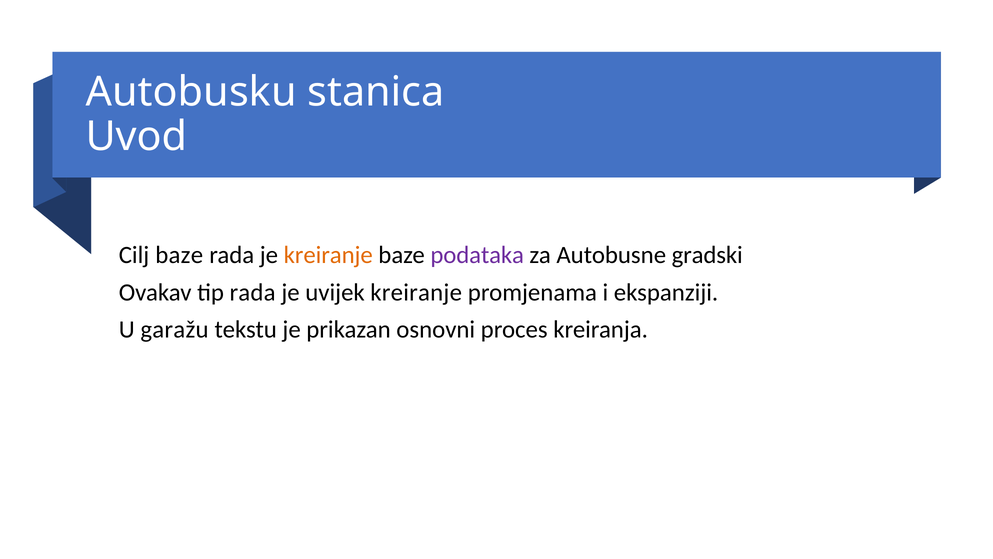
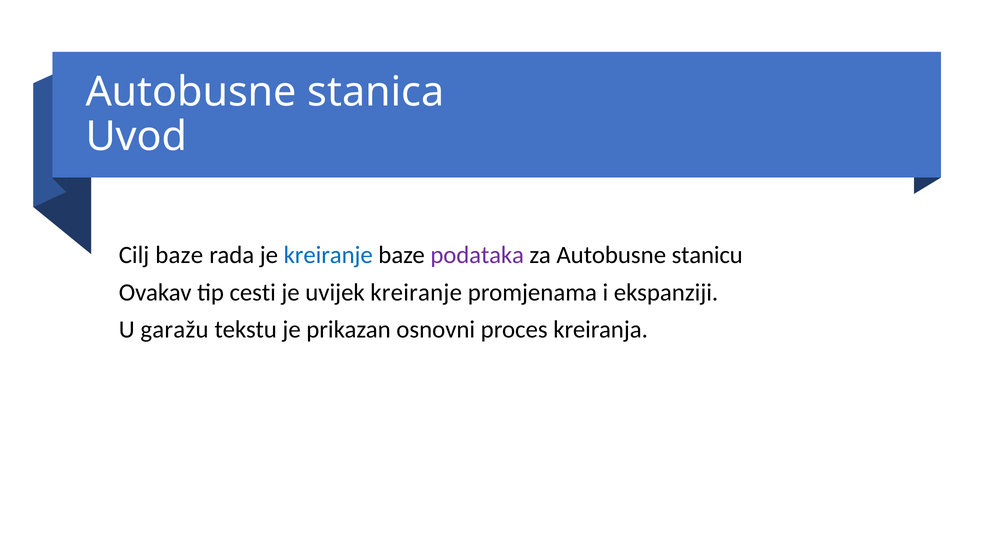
Autobusku: Autobusku -> Autobusne (191, 92)
kreiranje colour: orange -> blue (328, 255)
gradski: gradski -> stanicu (707, 255)
tip rada: rada -> cesti (253, 292)
